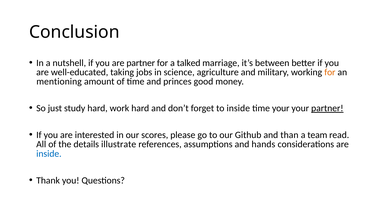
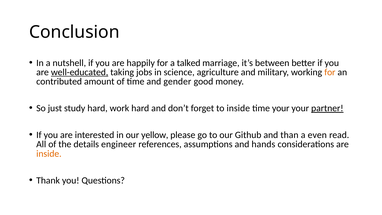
are partner: partner -> happily (141, 63)
well-educated underline: none -> present (80, 72)
mentioning: mentioning -> contributed (59, 81)
princes: princes -> gender (177, 81)
scores: scores -> yellow (155, 135)
team: team -> even (317, 135)
illustrate: illustrate -> engineer (119, 144)
inside colour: blue -> orange (49, 154)
